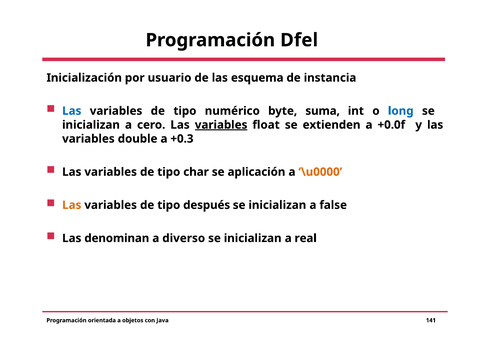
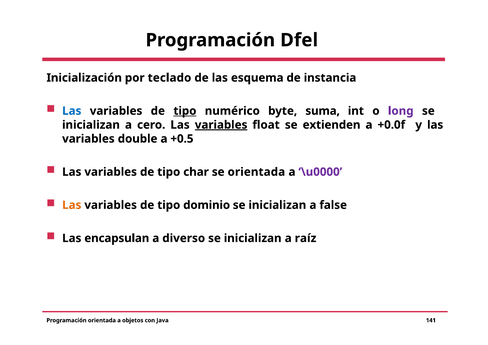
usuario: usuario -> teclado (169, 78)
tipo underline: none -> present (185, 111)
long colour: blue -> purple (401, 111)
+0.3: +0.3 -> +0.5 (182, 139)
se aplicación: aplicación -> orientada (256, 172)
\u0000 colour: orange -> purple (320, 172)
después: después -> dominio (207, 205)
denominan: denominan -> encapsulan (117, 238)
real: real -> raíz (306, 238)
